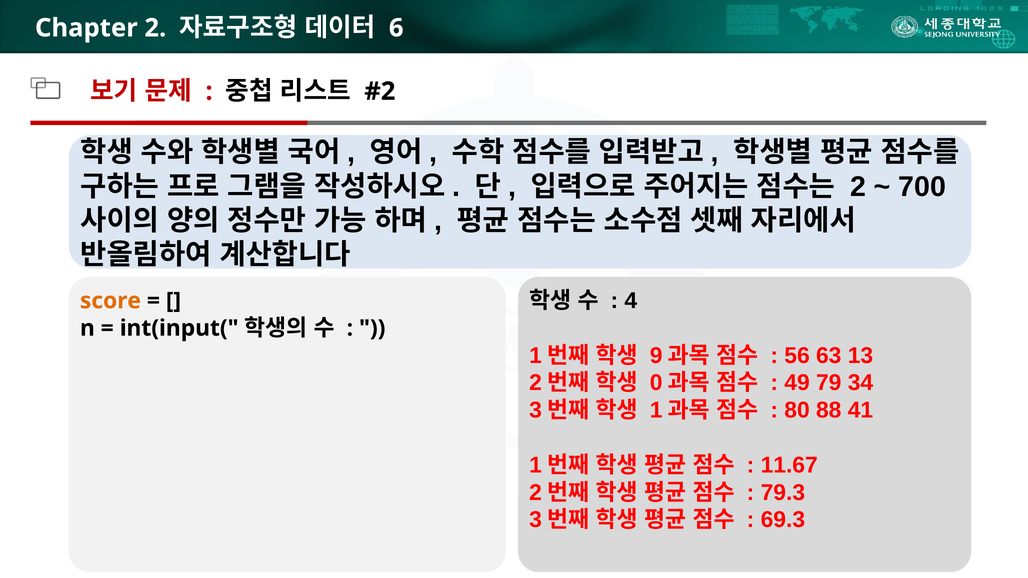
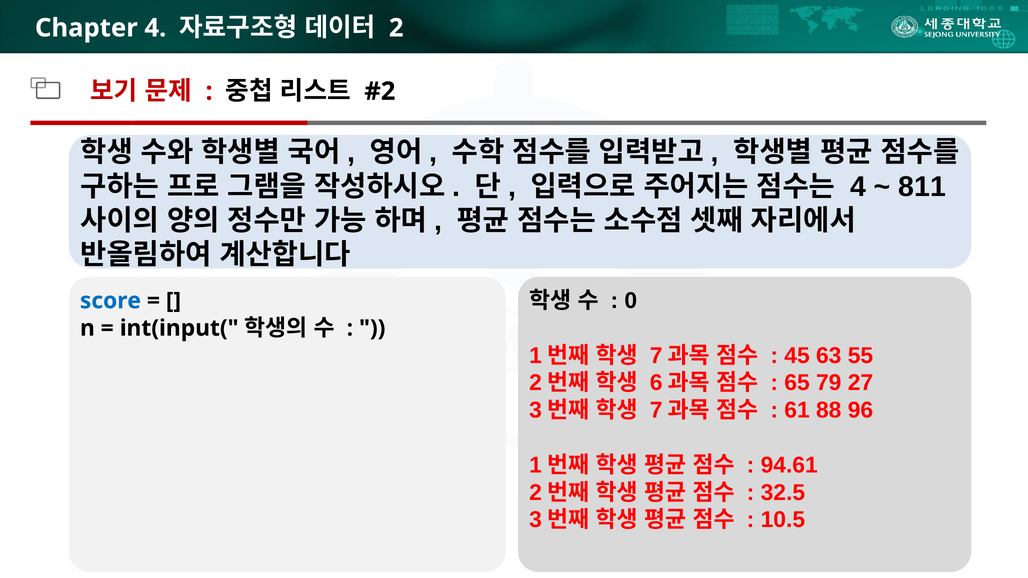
Chapter 2: 2 -> 4 (155, 28)
6: 6 -> 2 (396, 28)
2: 2 -> 4 (858, 187)
700: 700 -> 811 (922, 187)
4: 4 -> 0 (631, 301)
score colour: orange -> blue (110, 301)
9: 9 -> 7 (656, 356)
56: 56 -> 45 (797, 356)
13: 13 -> 55 (860, 356)
0: 0 -> 6 (656, 383)
49: 49 -> 65 (797, 383)
34: 34 -> 27 (860, 383)
1: 1 -> 7 (656, 411)
80: 80 -> 61 (797, 411)
41: 41 -> 96 (860, 411)
11.67: 11.67 -> 94.61 (789, 465)
79.3: 79.3 -> 32.5 (783, 493)
69.3: 69.3 -> 10.5 (783, 520)
